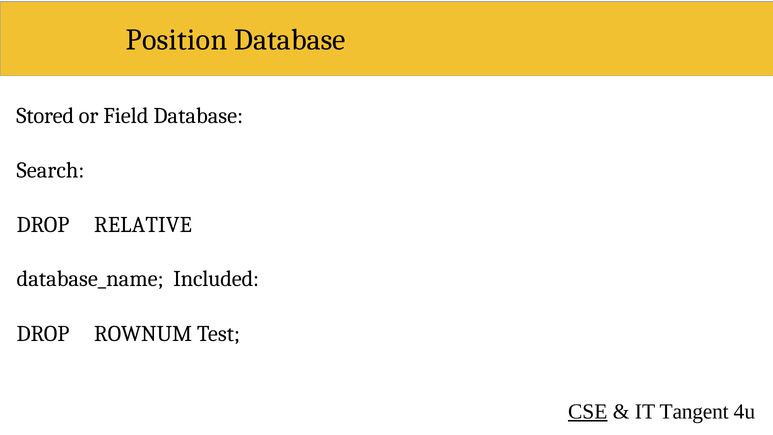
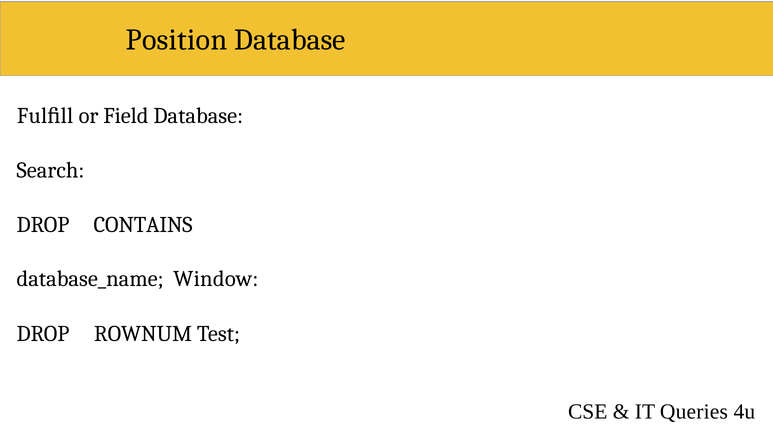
Stored: Stored -> Fulﬁll (45, 116)
RELATIVE: RELATIVE -> CONTAINS (143, 225)
Included: Included -> Window (216, 279)
CSE underline: present -> none (588, 411)
Tangent: Tangent -> Queries (694, 411)
